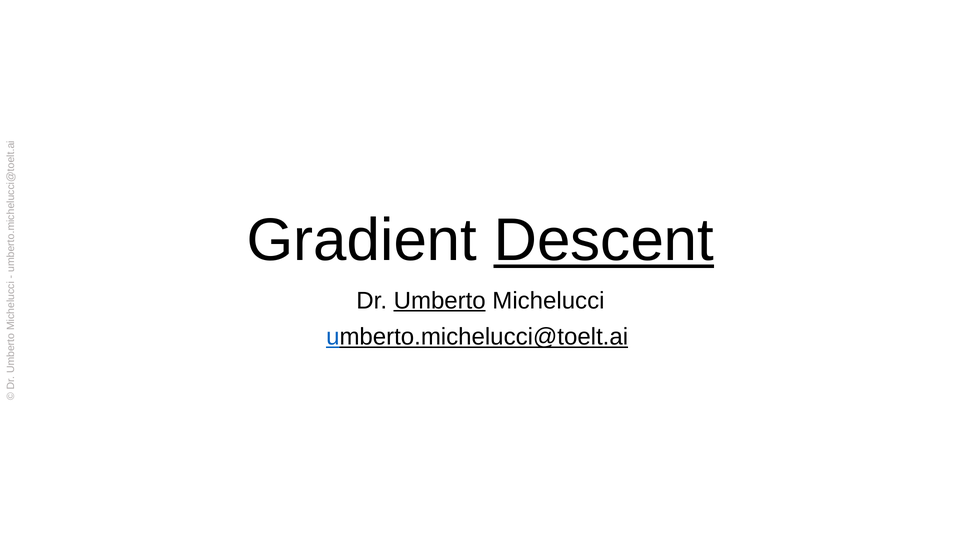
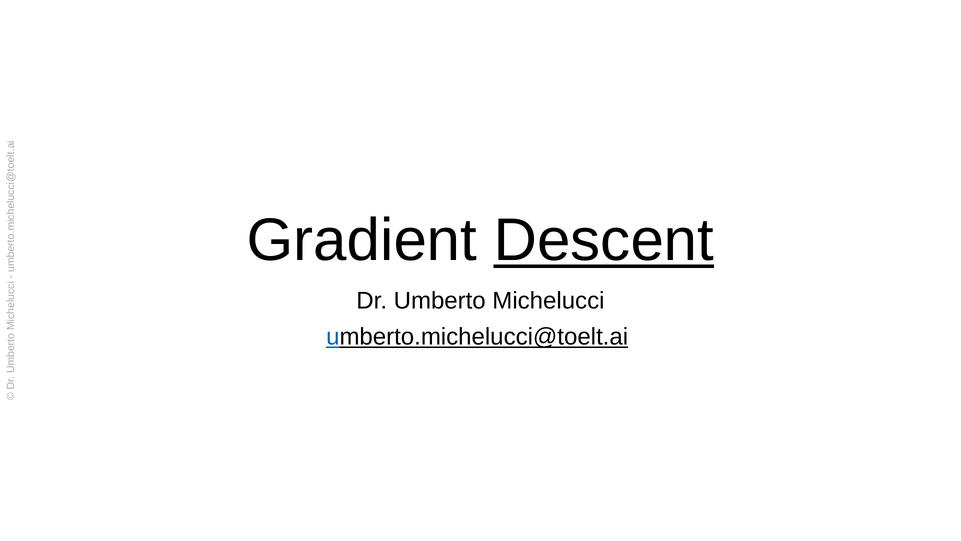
Umberto underline: present -> none (440, 300)
